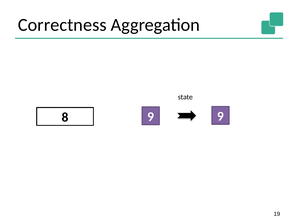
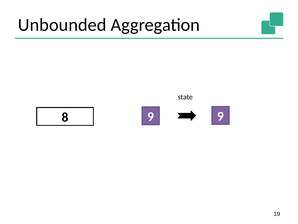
Correctness: Correctness -> Unbounded (62, 25)
